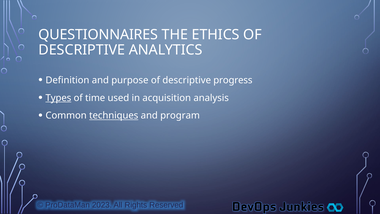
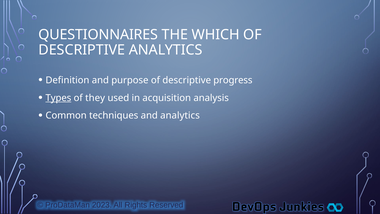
ETHICS: ETHICS -> WHICH (216, 35)
time: time -> they (95, 98)
techniques underline: present -> none (114, 115)
and program: program -> analytics (180, 115)
